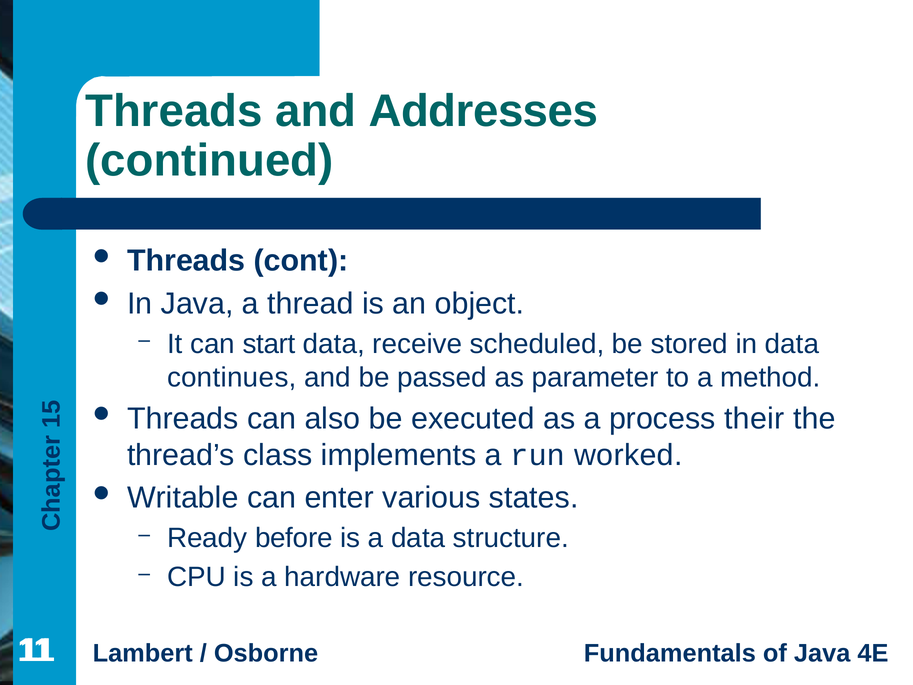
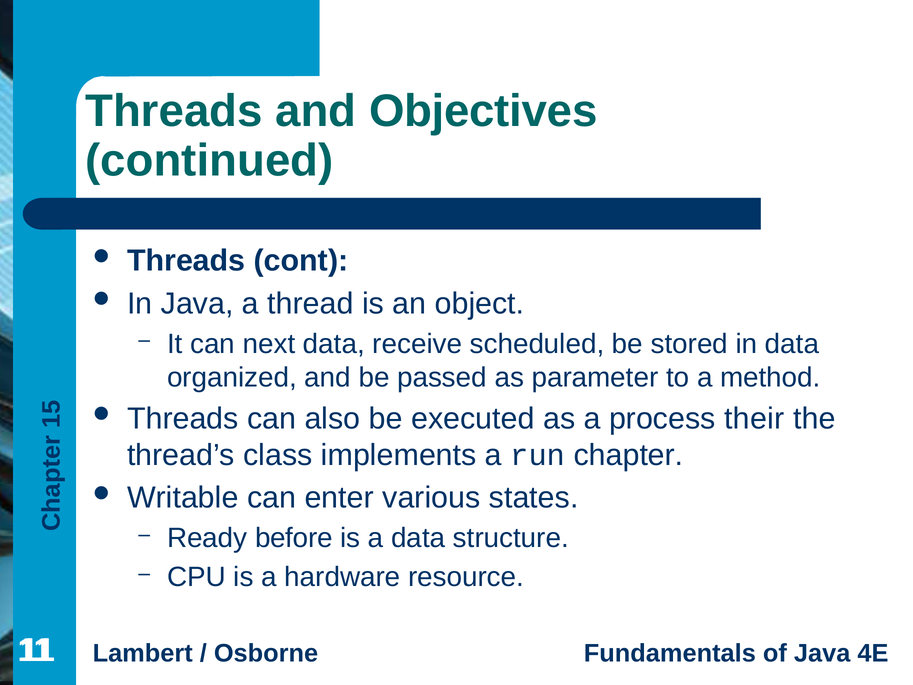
Addresses: Addresses -> Objectives (483, 111)
start: start -> next (269, 344)
continues: continues -> organized (232, 377)
worked: worked -> chapter (628, 455)
